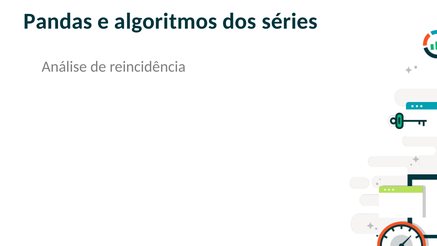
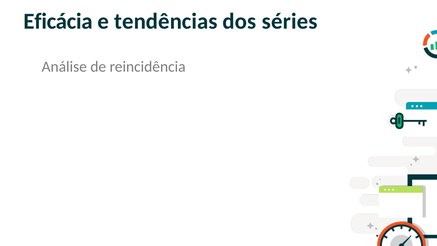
Pandas: Pandas -> Eficácia (58, 21)
algoritmos: algoritmos -> tendências (166, 21)
